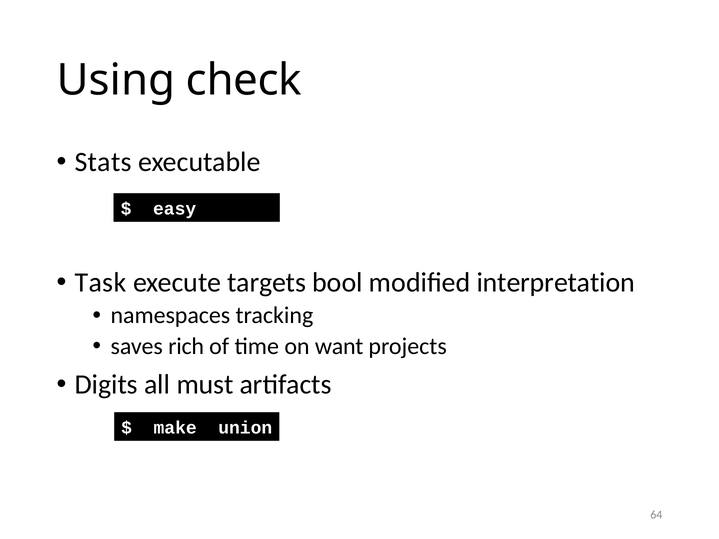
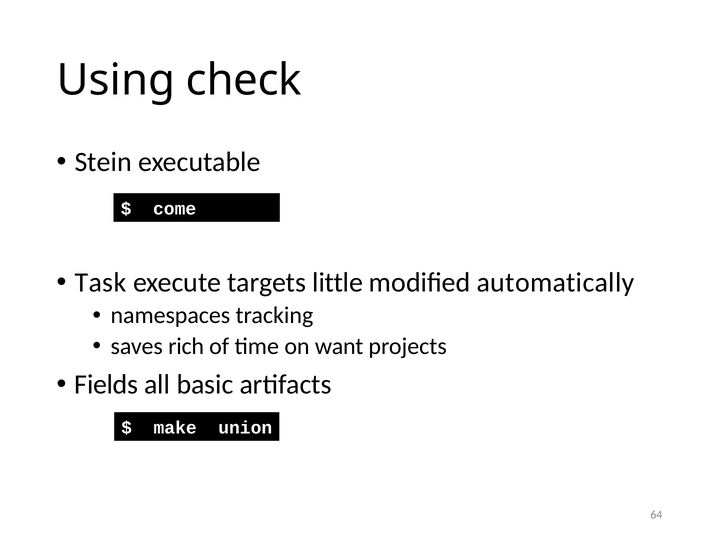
Stats: Stats -> Stein (103, 162)
easy: easy -> come (175, 209)
bool: bool -> little (338, 283)
interpretation: interpretation -> automatically (556, 283)
Digits: Digits -> Fields (106, 385)
must: must -> basic (205, 385)
